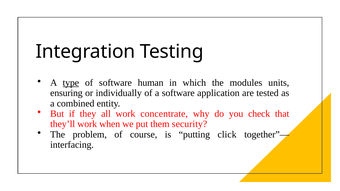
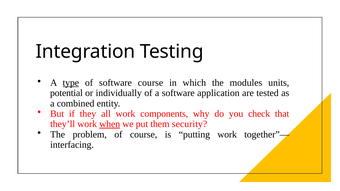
software human: human -> course (151, 83)
ensuring: ensuring -> potential (66, 93)
concentrate: concentrate -> components (164, 114)
when underline: none -> present (110, 124)
putting click: click -> work (227, 135)
